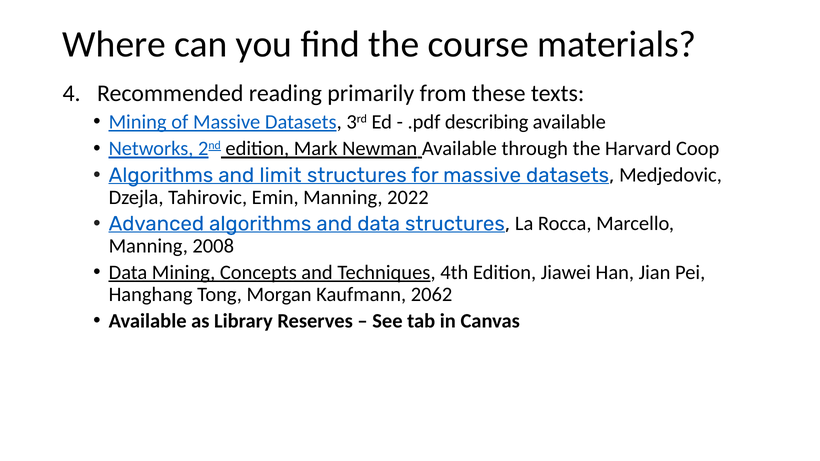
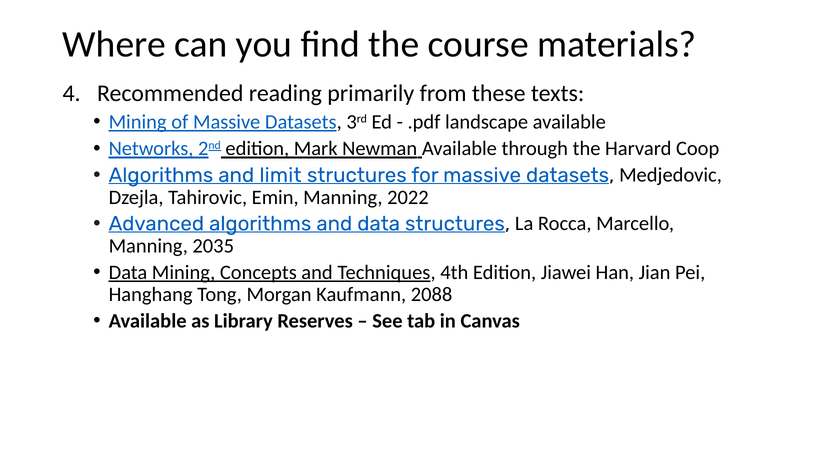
describing: describing -> landscape (487, 122)
2008: 2008 -> 2035 (213, 246)
2062: 2062 -> 2088 (432, 295)
